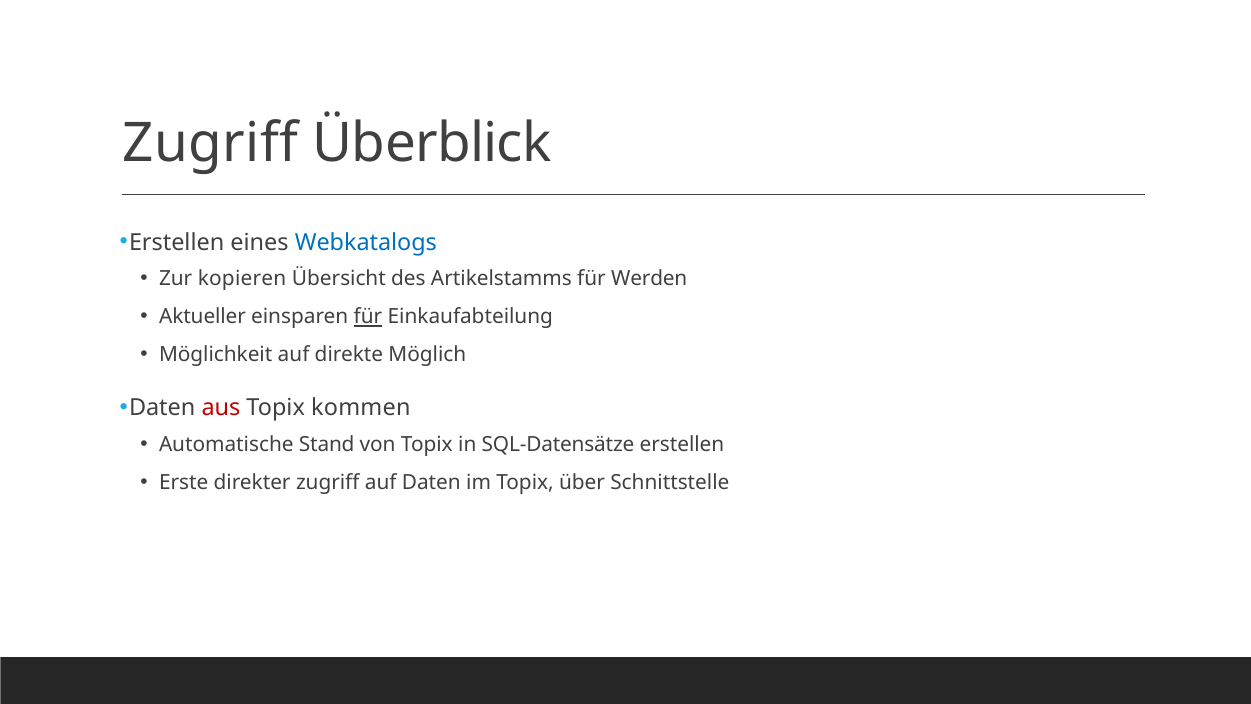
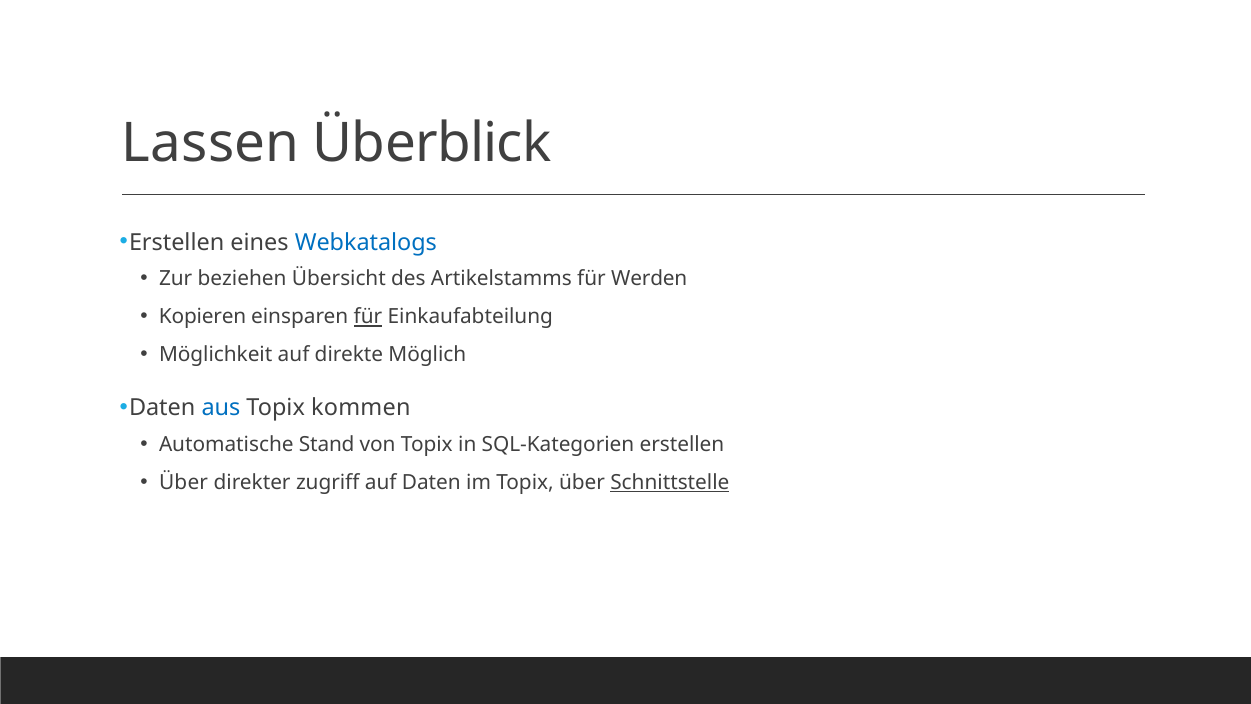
Zugriff: Zugriff -> Lassen (211, 144)
kopieren: kopieren -> beziehen (242, 279)
Aktueller: Aktueller -> Kopieren (203, 317)
aus colour: red -> blue (221, 408)
SQL-Datensätze: SQL-Datensätze -> SQL-Kategorien (558, 444)
Erste: Erste -> Über (184, 482)
Schnittstelle underline: none -> present (670, 482)
